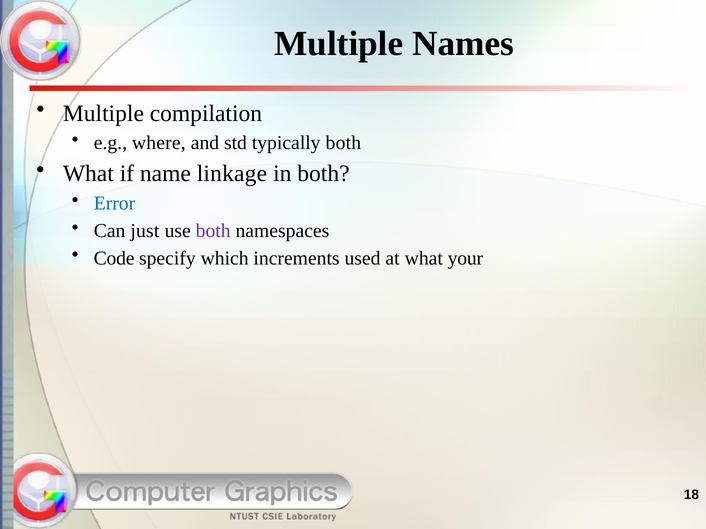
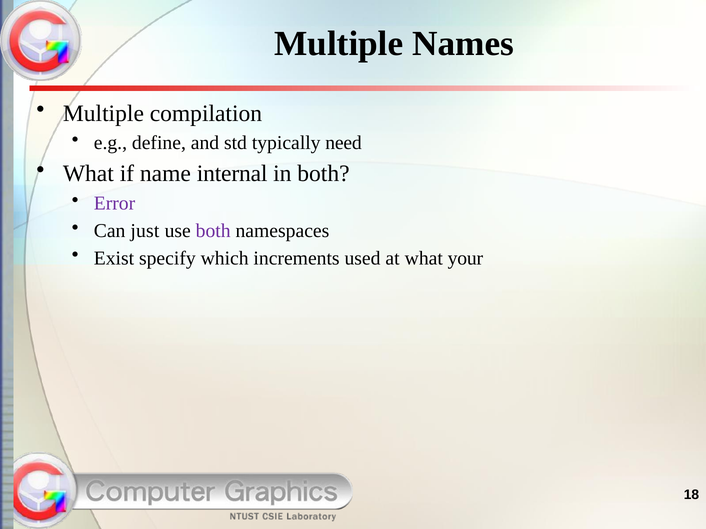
where: where -> define (159, 143)
typically both: both -> need (344, 143)
linkage: linkage -> internal (232, 174)
Error colour: blue -> purple (115, 203)
Code: Code -> Exist (114, 258)
